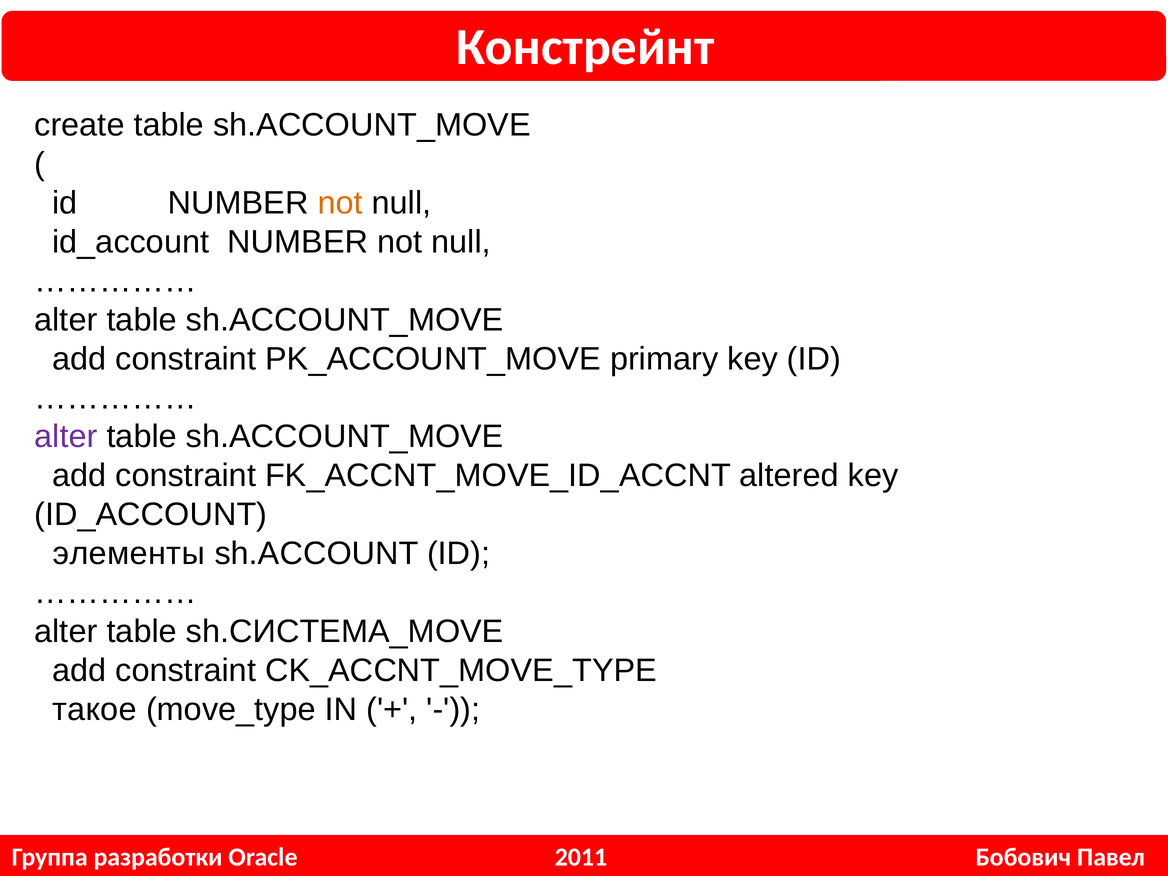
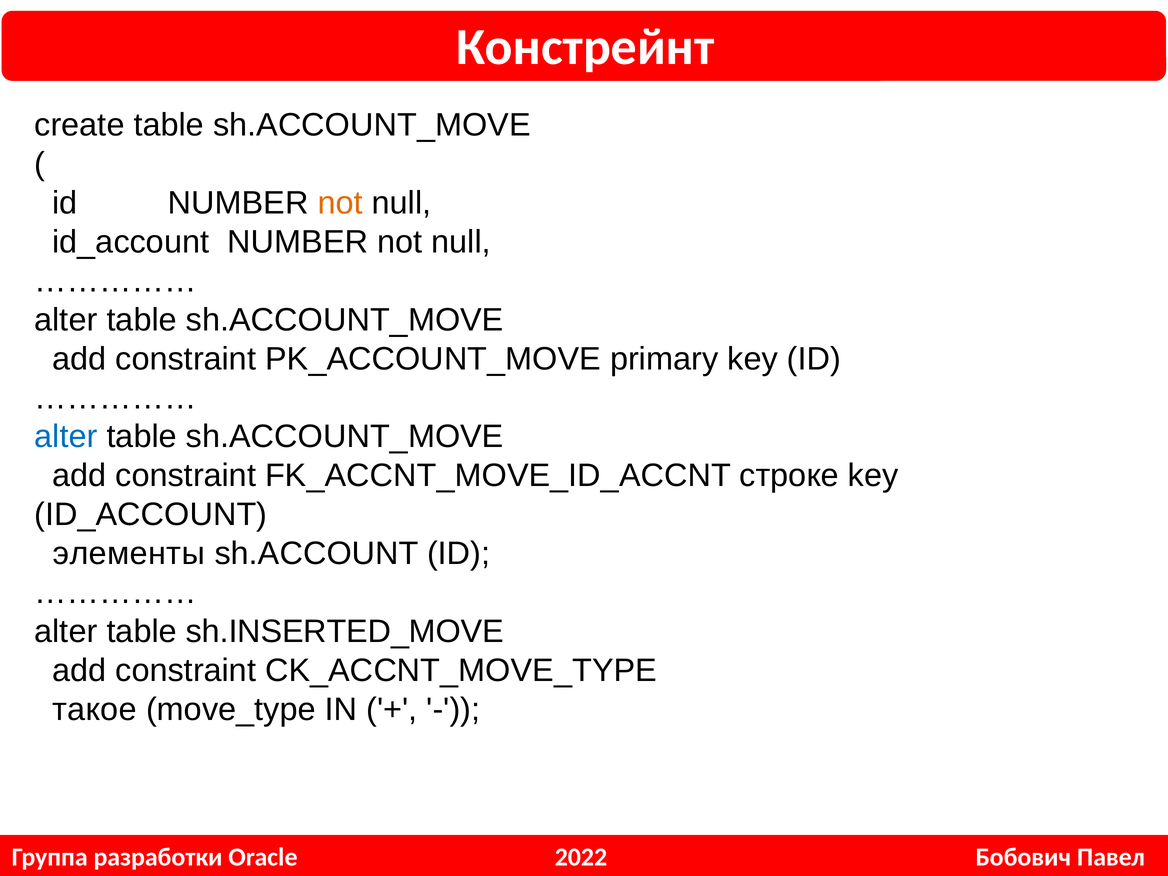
alter colour: purple -> blue (66, 437)
altered: altered -> строке (789, 476)
sh.СИСТЕМА_MOVE: sh.СИСТЕМА_MOVE -> sh.INSERTED_MOVE (345, 632)
2011: 2011 -> 2022 (581, 857)
